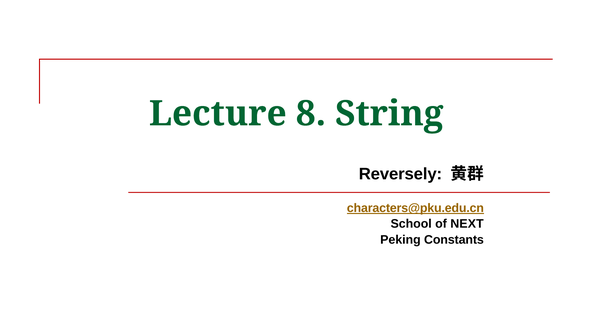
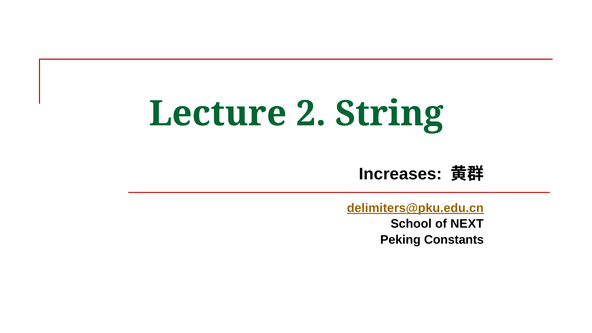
8: 8 -> 2 (311, 114)
Reversely: Reversely -> Increases (400, 174)
characters@pku.edu.cn: characters@pku.edu.cn -> delimiters@pku.edu.cn (415, 208)
